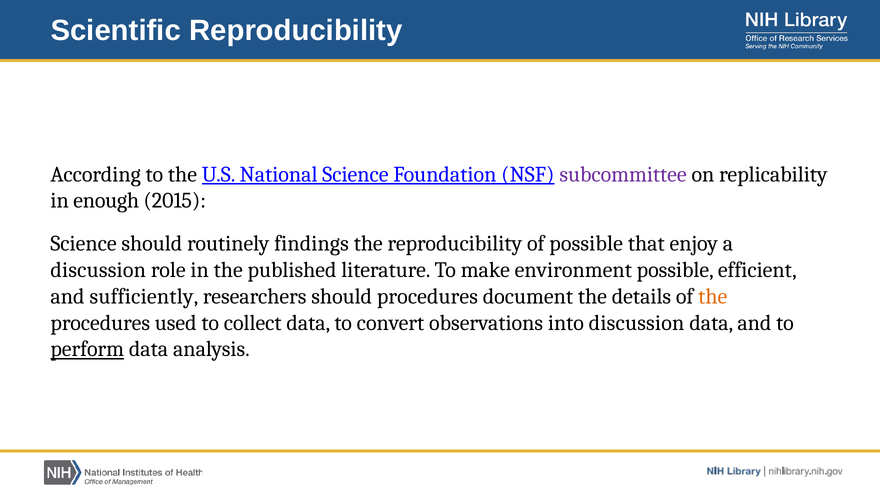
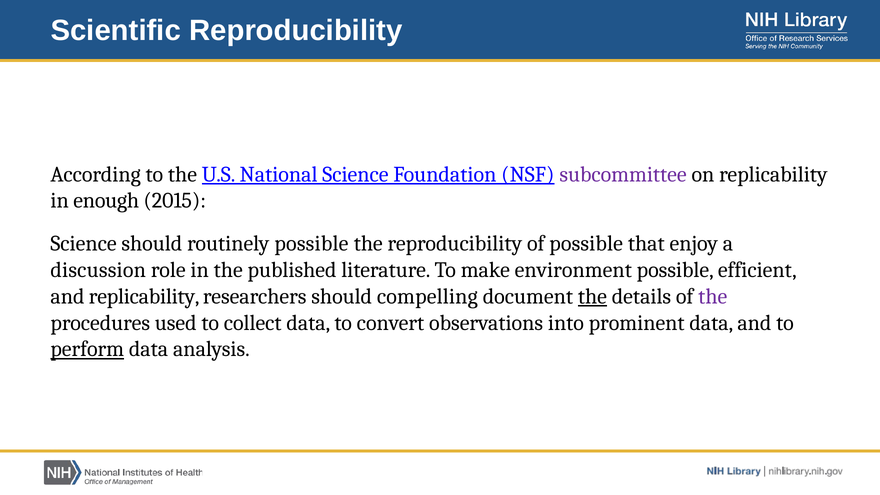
routinely findings: findings -> possible (311, 244)
and sufficiently: sufficiently -> replicability (144, 296)
should procedures: procedures -> compelling (427, 296)
the underline: none -> present (592, 296)
the colour: orange -> purple (713, 296)
into discussion: discussion -> prominent (637, 323)
